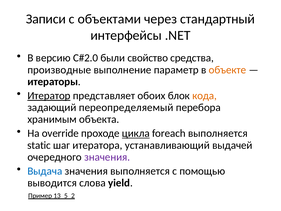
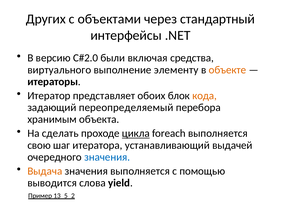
Записи: Записи -> Других (46, 19)
свойство: свойство -> включая (148, 58)
производные: производные -> виртуального (59, 70)
параметр: параметр -> элементу (176, 70)
Итератор underline: present -> none (49, 96)
override: override -> сделать (60, 133)
static: static -> свою (39, 145)
значения colour: purple -> blue (107, 157)
Выдача colour: blue -> orange (45, 171)
